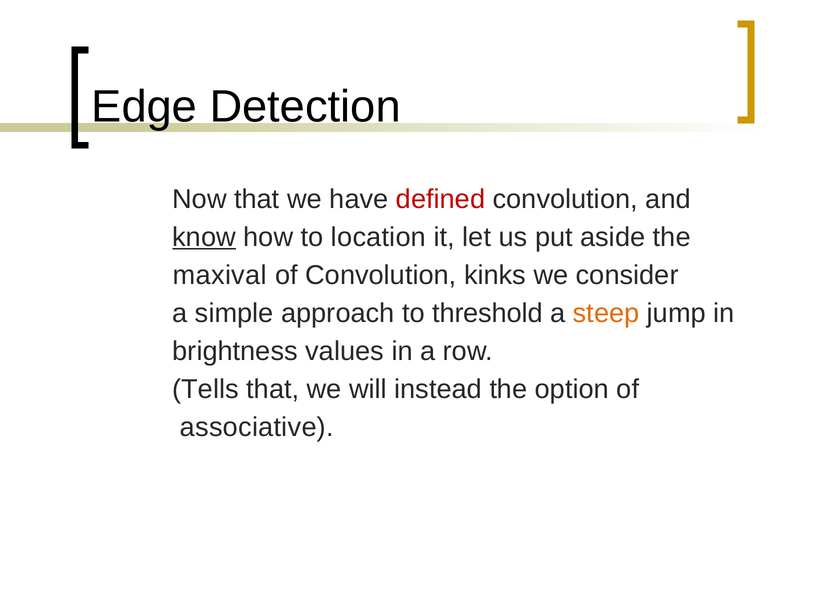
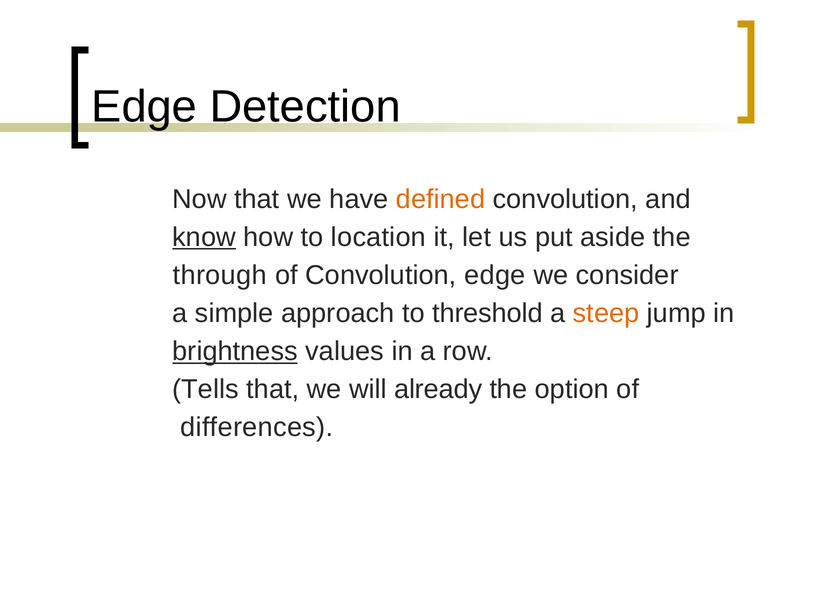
defined colour: red -> orange (441, 199)
maxival: maxival -> through (220, 275)
Convolution kinks: kinks -> edge (495, 275)
brightness underline: none -> present (235, 351)
instead: instead -> already (438, 389)
associative: associative -> differences (257, 428)
